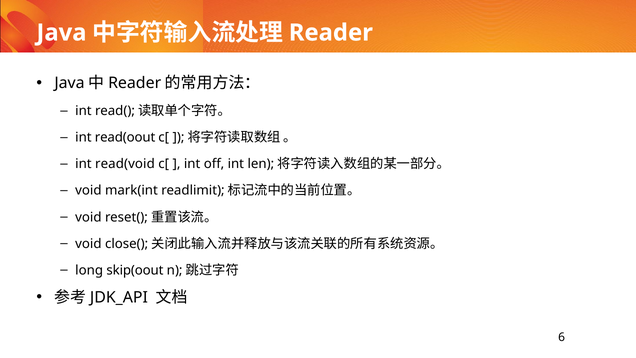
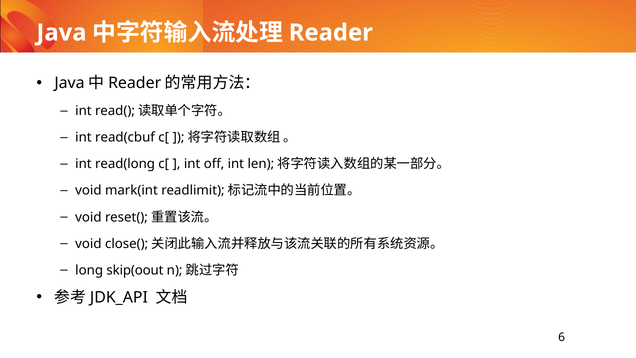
read(oout: read(oout -> read(cbuf (125, 137)
read(void: read(void -> read(long (125, 164)
